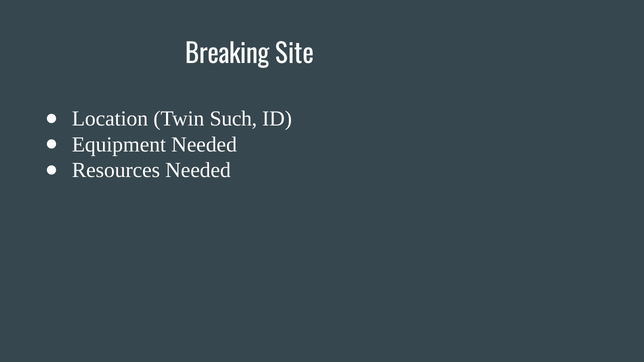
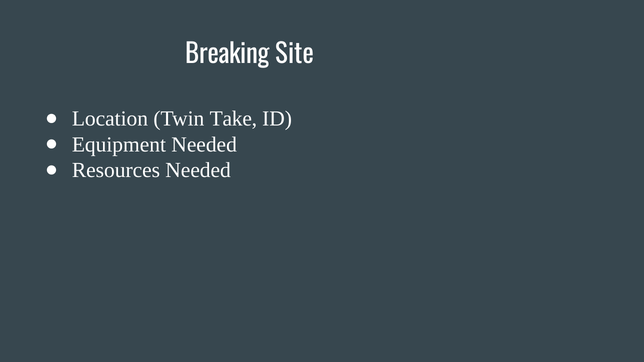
Such: Such -> Take (233, 119)
